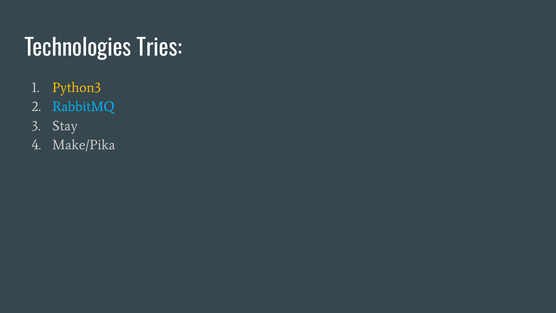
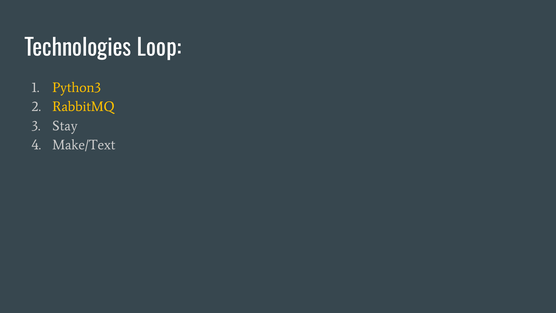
Tries: Tries -> Loop (159, 48)
RabbitMQ colour: light blue -> yellow (83, 107)
Make/Pika: Make/Pika -> Make/Text (84, 145)
